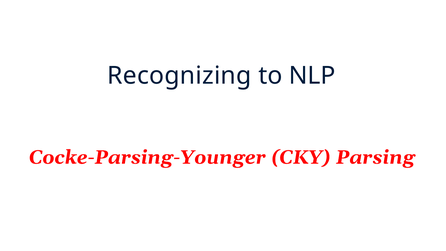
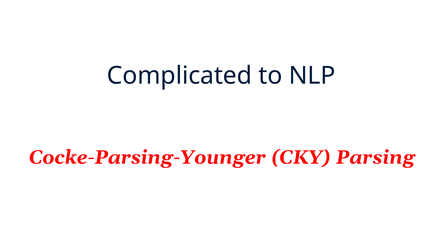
Recognizing: Recognizing -> Complicated (179, 76)
